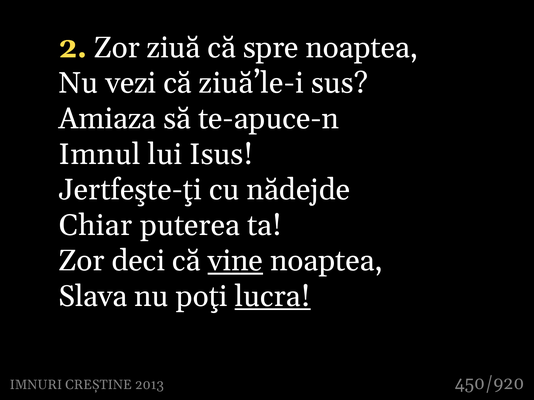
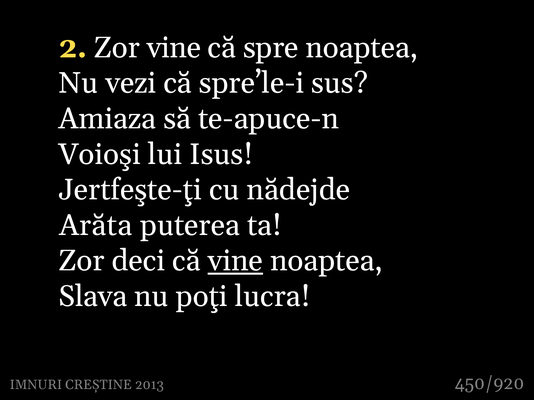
Zor ziuă: ziuă -> vine (174, 48)
ziuă’le-i: ziuă’le-i -> spre’le-i (252, 83)
Imnul: Imnul -> Voioşi (100, 154)
Chiar: Chiar -> Arăta (96, 226)
lucra underline: present -> none (273, 297)
